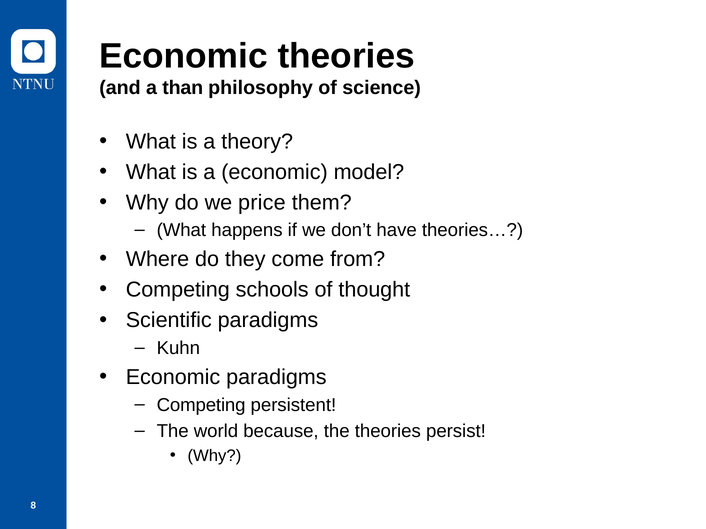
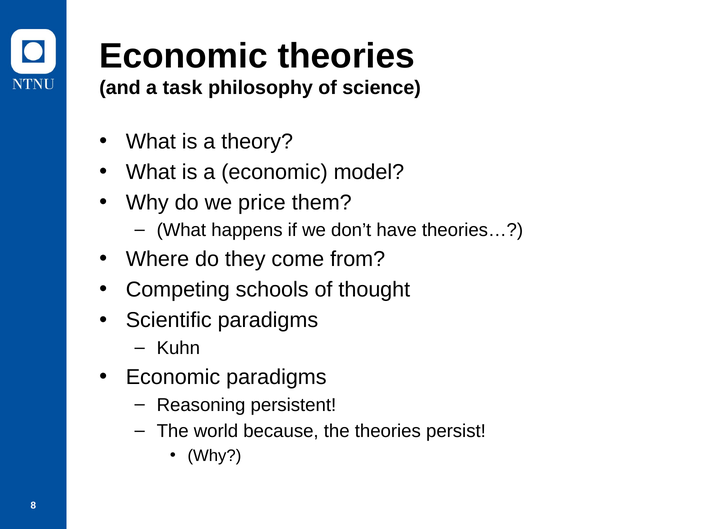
than: than -> task (183, 88)
Competing: Competing -> Reasoning (201, 405)
